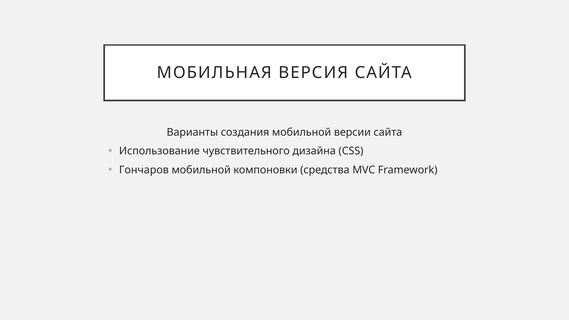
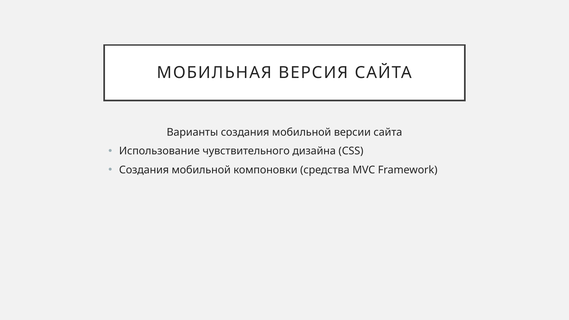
Гончаров: Гончаров -> Создания (144, 170)
